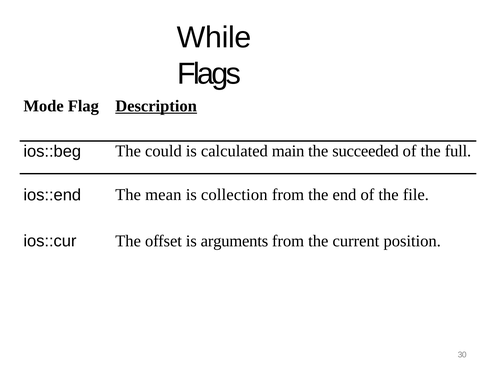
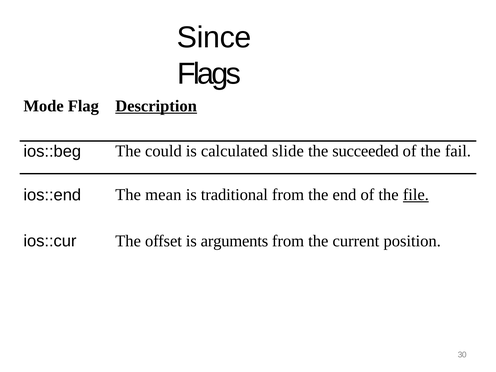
While: While -> Since (214, 37)
main: main -> slide (288, 151)
full: full -> fail (458, 151)
collection: collection -> traditional (234, 195)
file underline: none -> present (416, 195)
